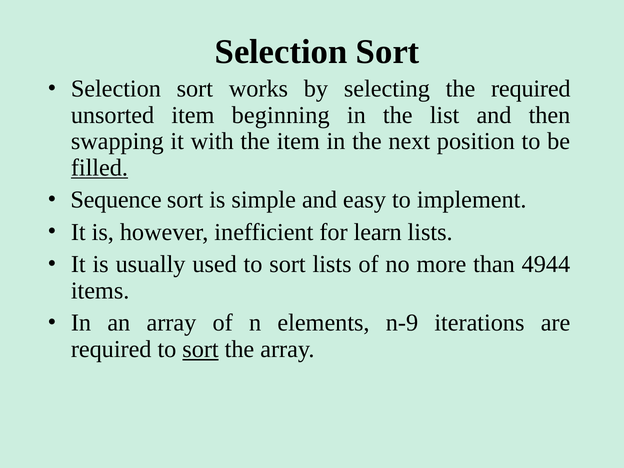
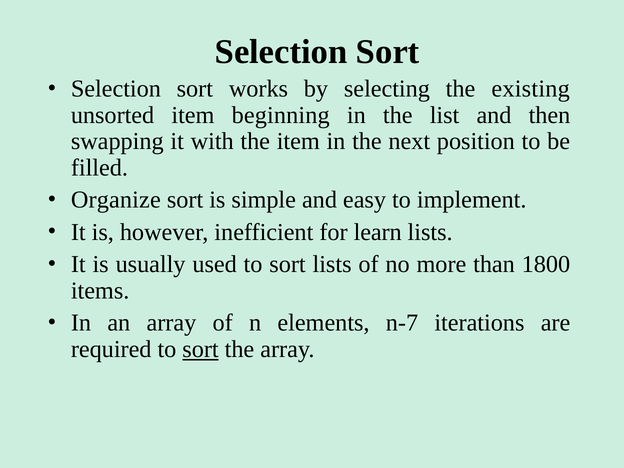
the required: required -> existing (531, 89)
filled underline: present -> none (99, 168)
Sequence: Sequence -> Organize (116, 200)
4944: 4944 -> 1800 (546, 264)
n-9: n-9 -> n-7 (402, 323)
